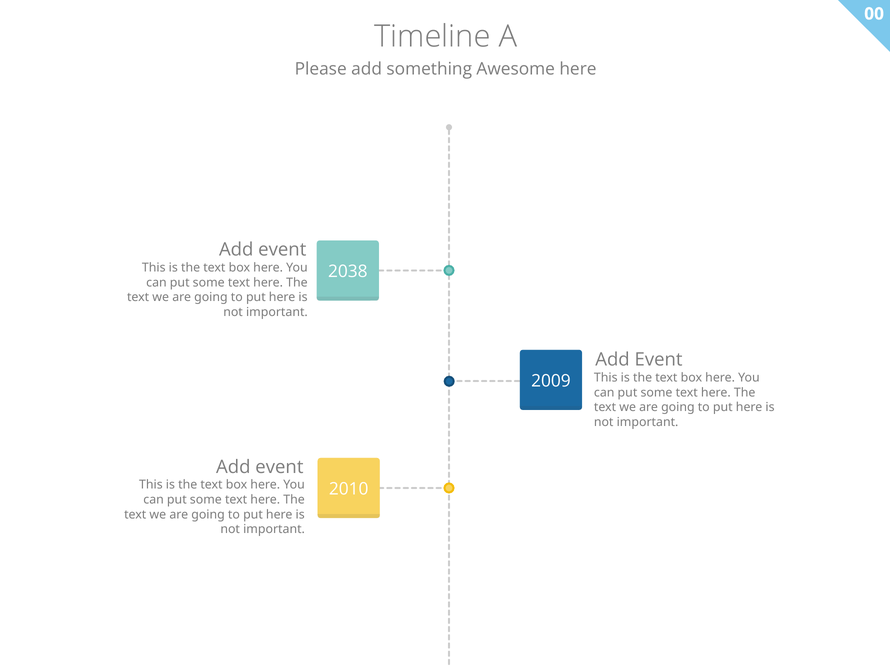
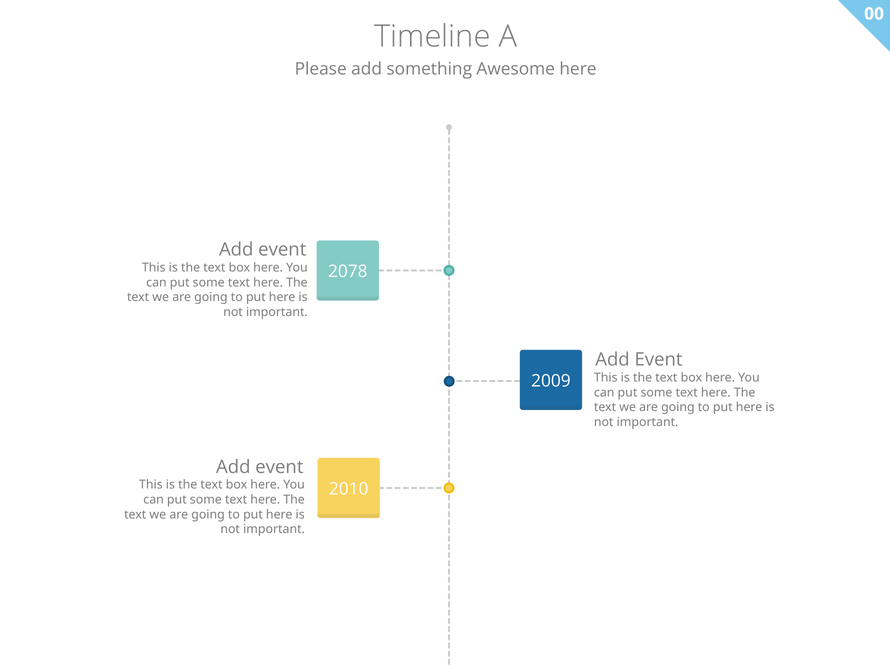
2038: 2038 -> 2078 (348, 272)
